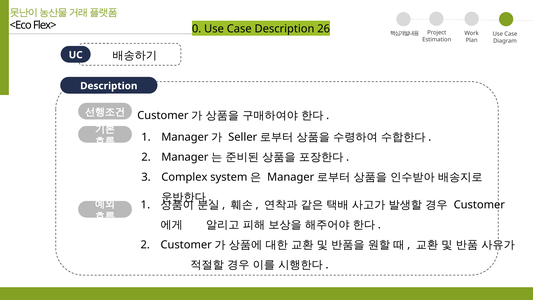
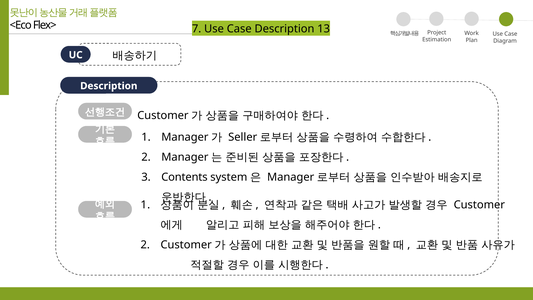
0: 0 -> 7 (197, 29)
26: 26 -> 13 (324, 29)
Complex: Complex -> Contents (184, 177)
